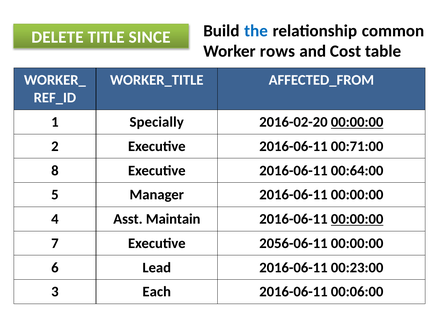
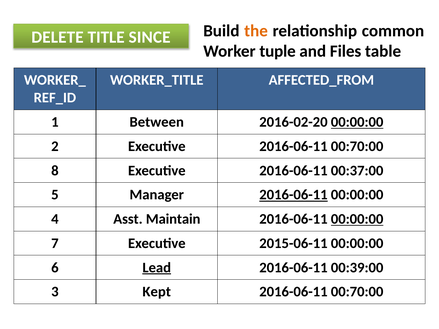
the colour: blue -> orange (256, 31)
rows: rows -> tuple (278, 51)
Cost: Cost -> Files (346, 51)
Specially: Specially -> Between (157, 122)
Executive 2016-06-11 00:71:00: 00:71:00 -> 00:70:00 (357, 146)
00:64:00: 00:64:00 -> 00:37:00 (357, 171)
2016-06-11 underline: none -> present (293, 195)
2056-06-11: 2056-06-11 -> 2015-06-11 (293, 243)
Lead underline: none -> present (157, 268)
00:23:00: 00:23:00 -> 00:39:00 (357, 268)
Each: Each -> Kept (157, 292)
00:06:00: 00:06:00 -> 00:70:00 (357, 292)
